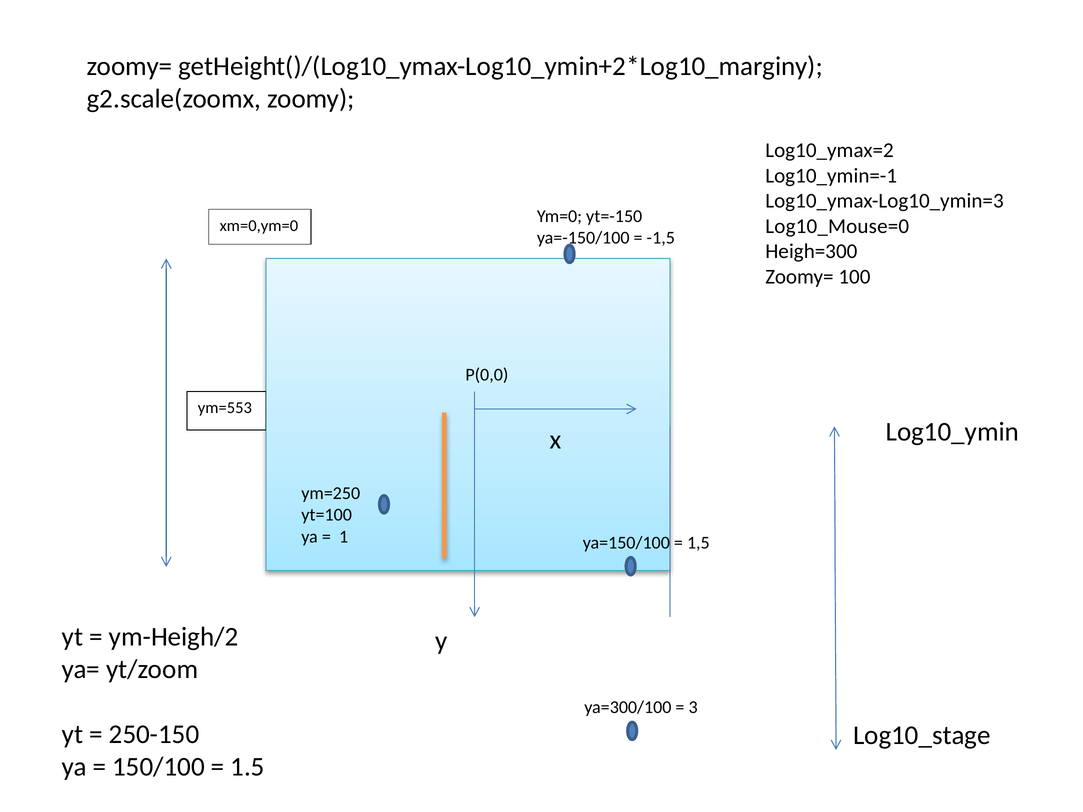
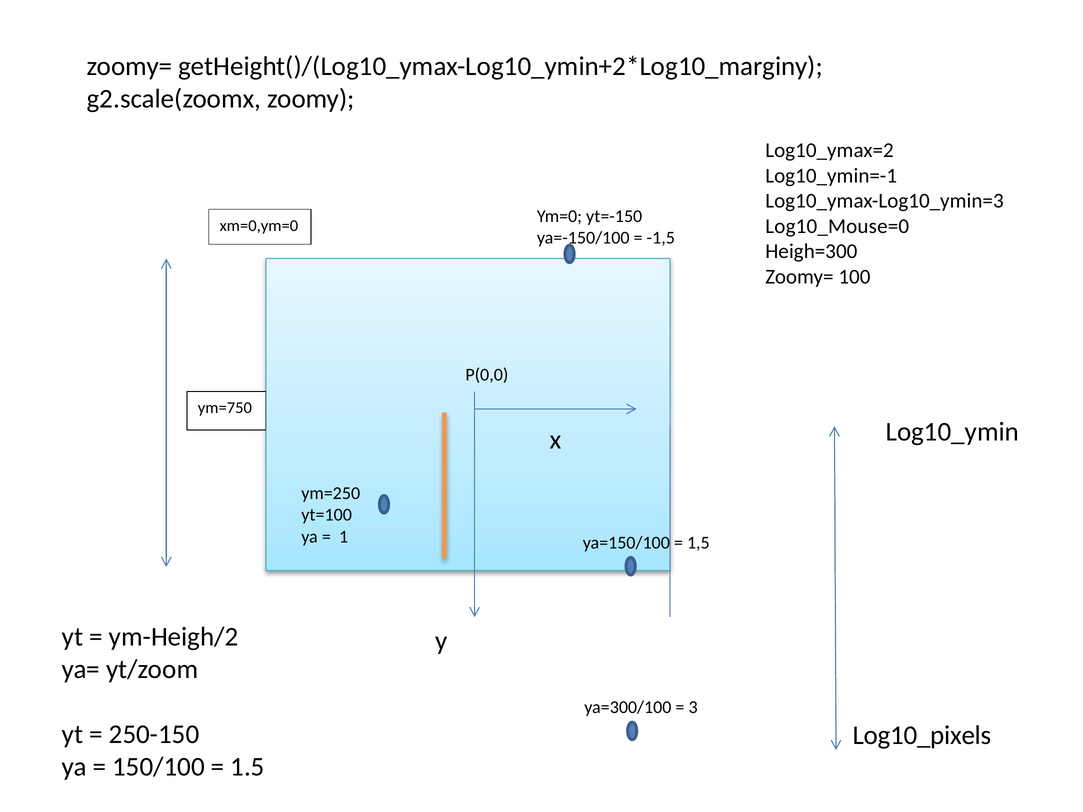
ym=553: ym=553 -> ym=750 (225, 408)
Log10_stage: Log10_stage -> Log10_pixels (922, 735)
